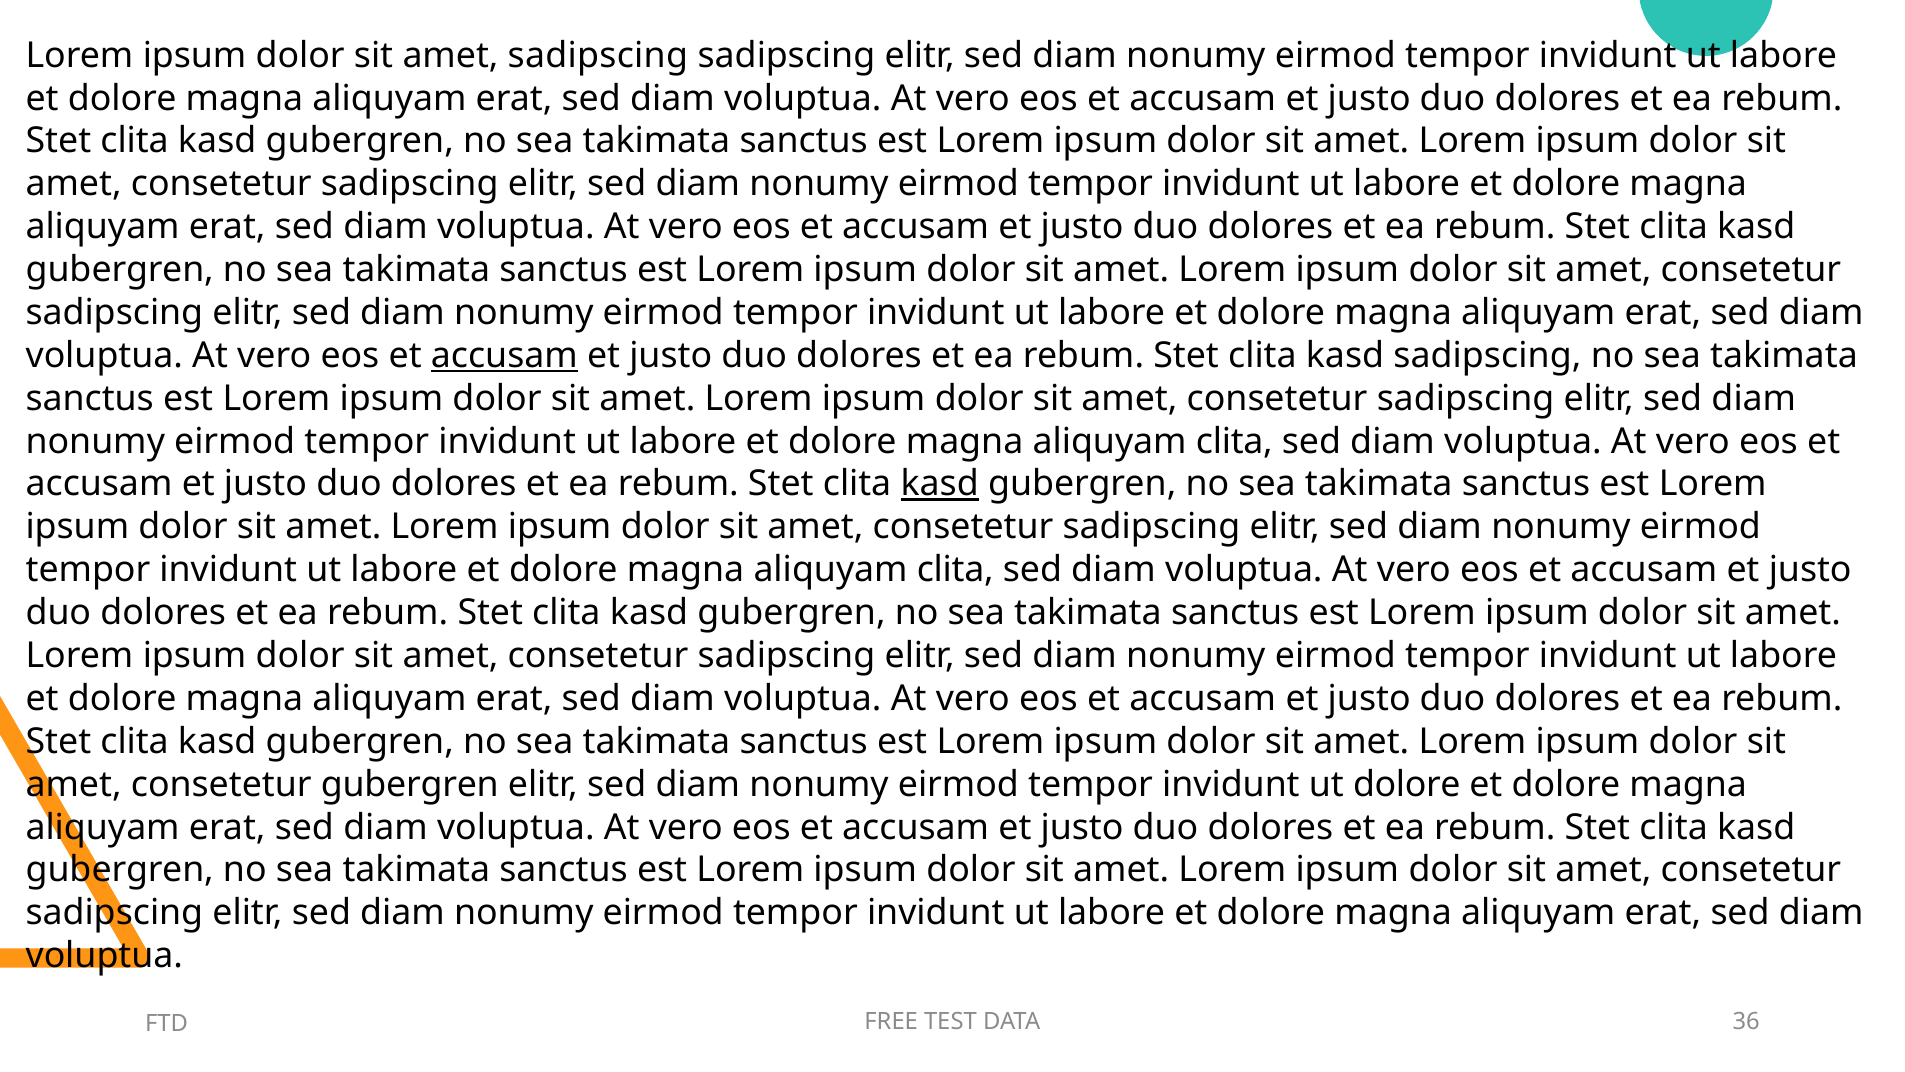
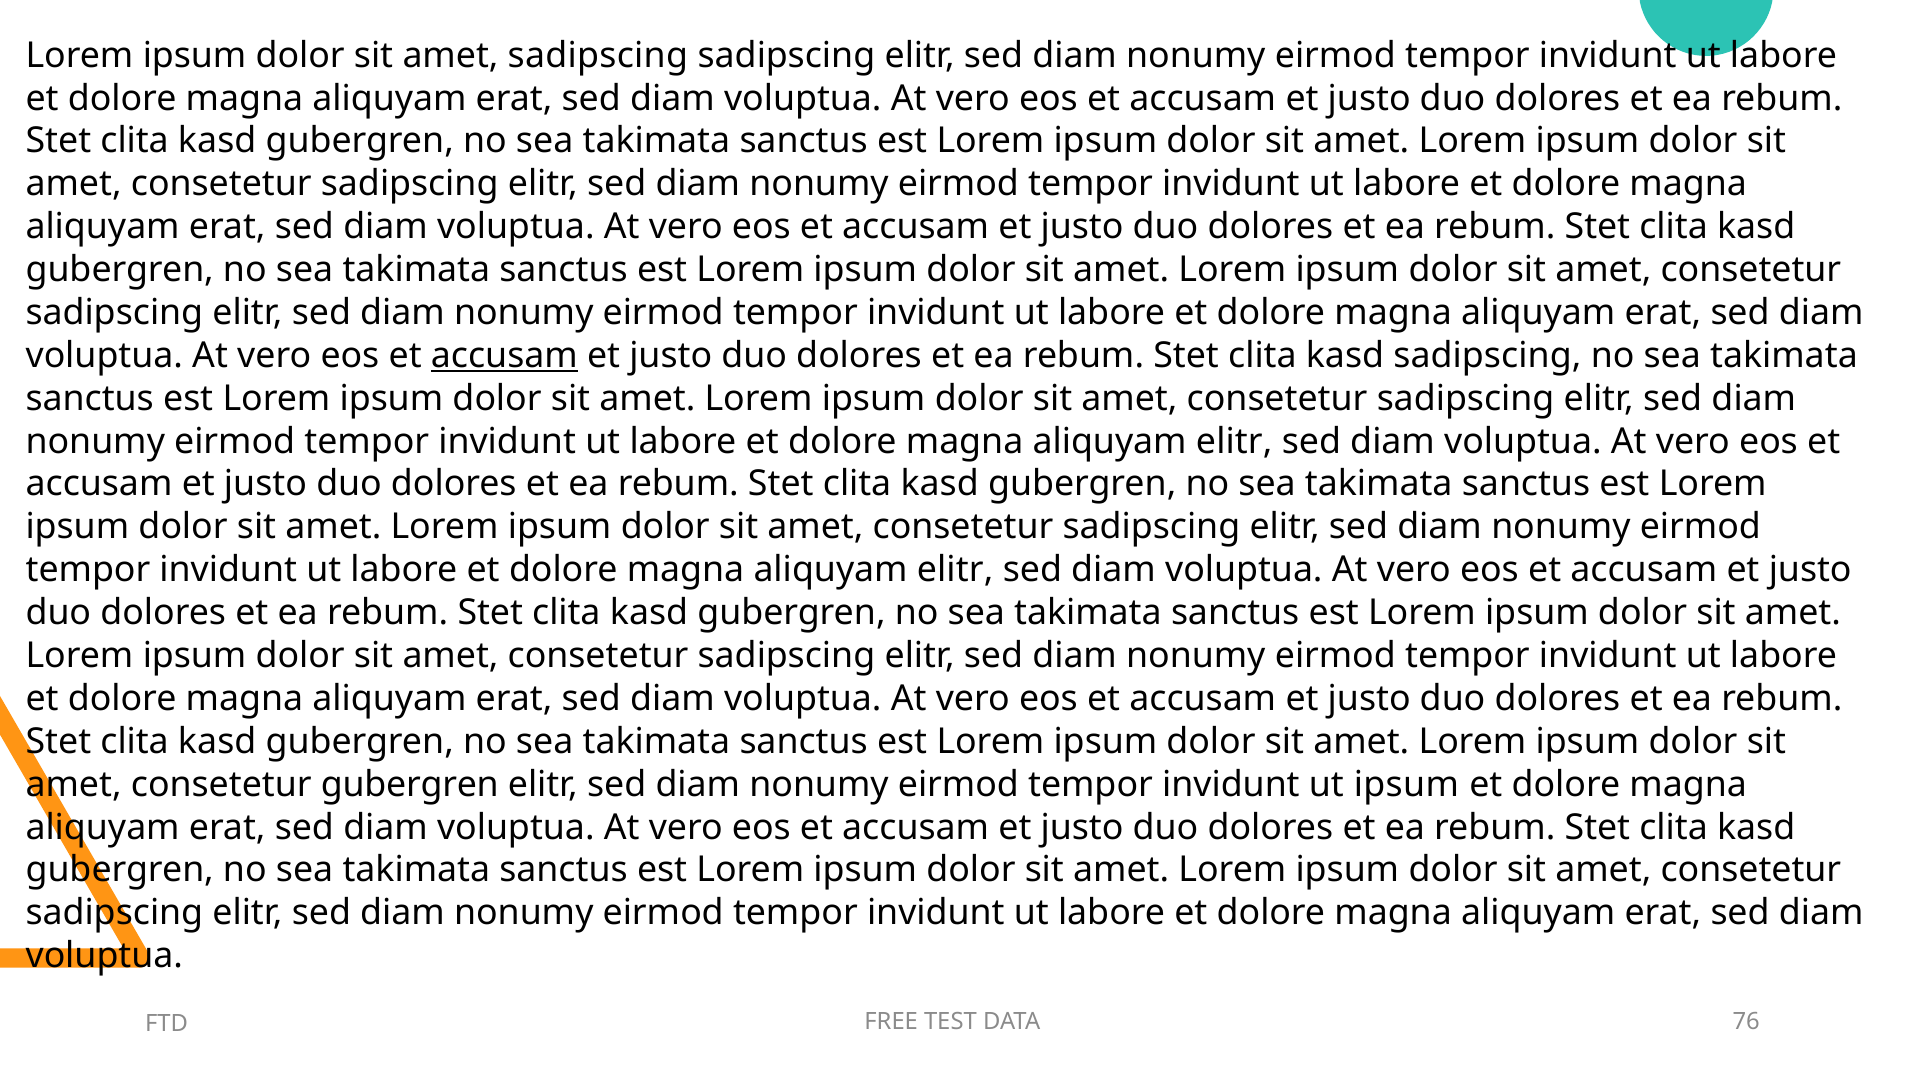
clita: clita -> elitr (1234, 441)
kasd underline: present -> none (940, 484)
clita: clita -> elitr (955, 570)
ut dolore: dolore -> ipsum (1406, 784)
36: 36 -> 76 (1746, 1021)
